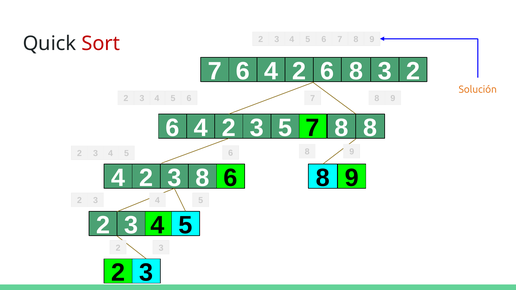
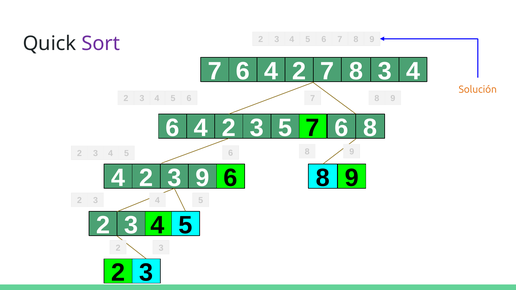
Sort colour: red -> purple (101, 44)
2 6: 6 -> 7 (327, 71)
8 2: 2 -> 4 (413, 71)
8: 8 -> 6 (341, 128)
8: 8 -> 9 (202, 178)
